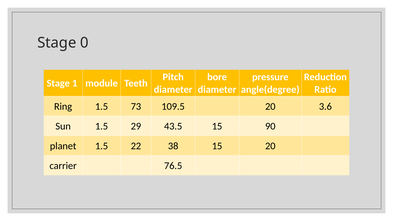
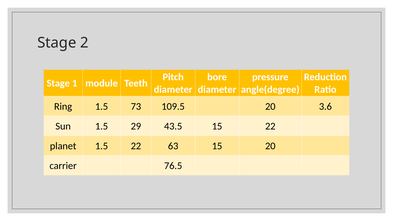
0: 0 -> 2 (84, 43)
15 90: 90 -> 22 (270, 126)
38: 38 -> 63 (173, 146)
